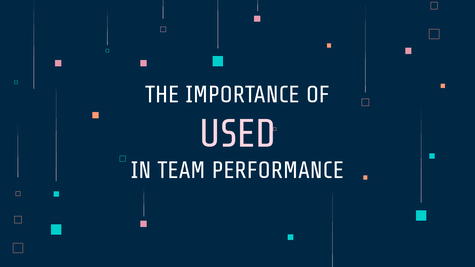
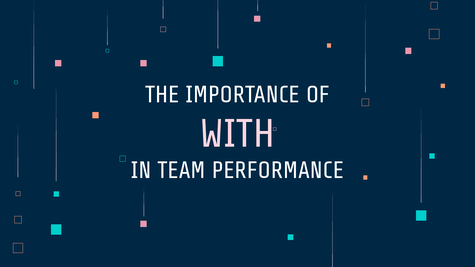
USED: USED -> WITH (237, 134)
